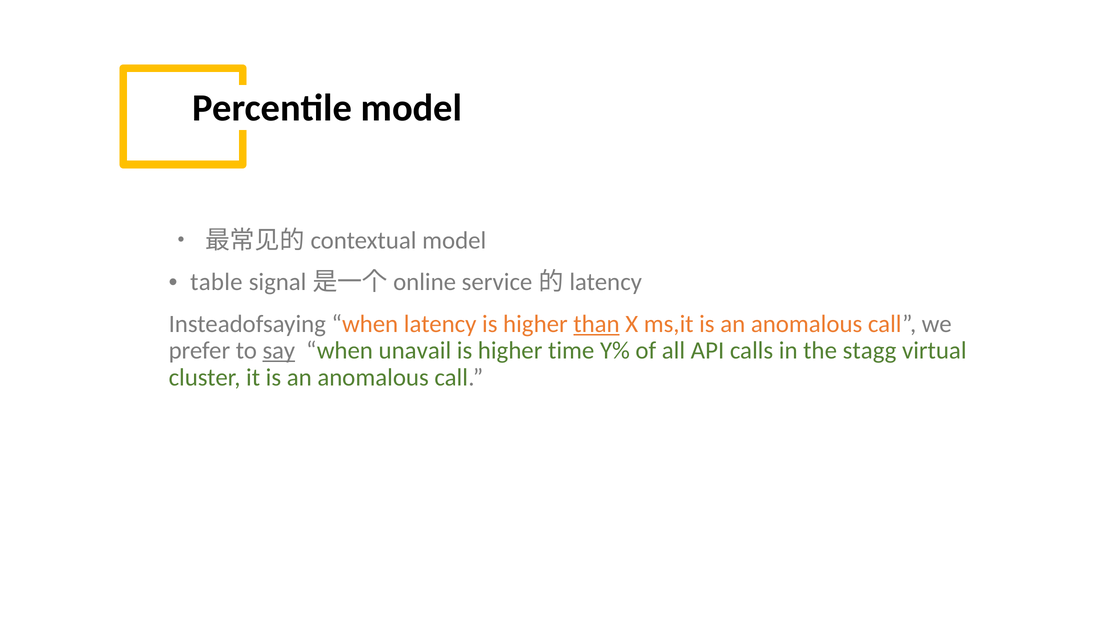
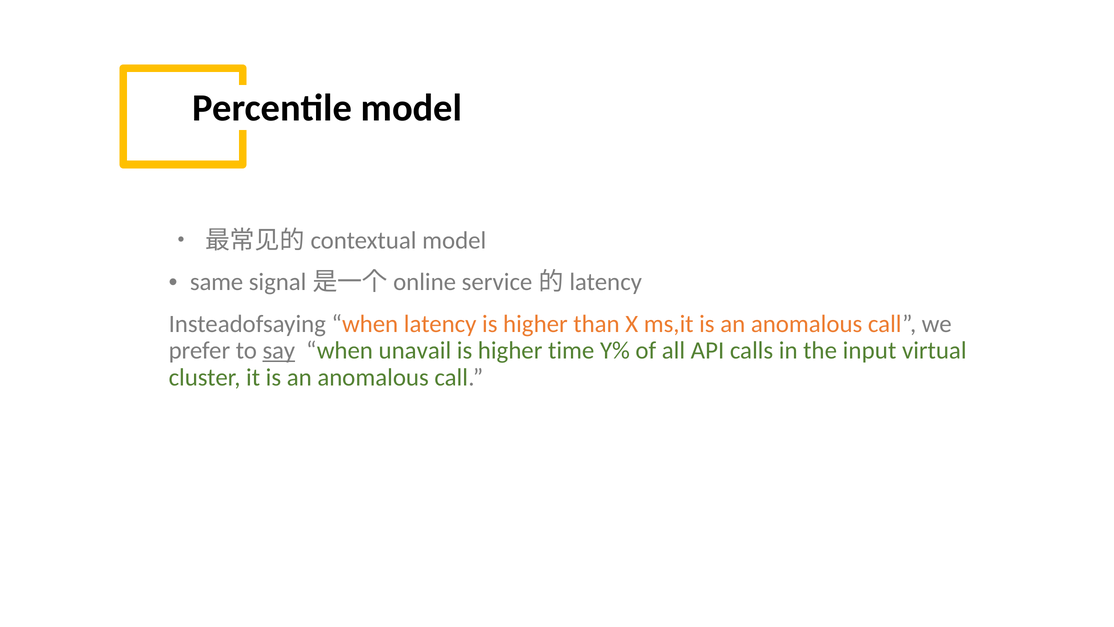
table: table -> same (217, 282)
than underline: present -> none (596, 324)
stagg: stagg -> input (869, 351)
